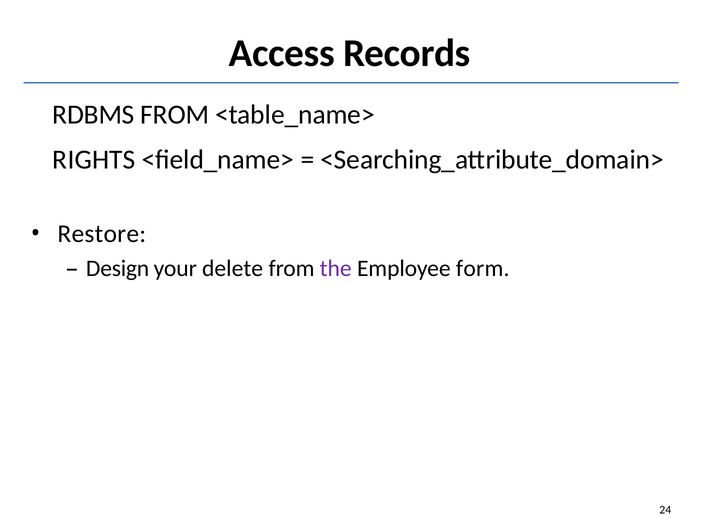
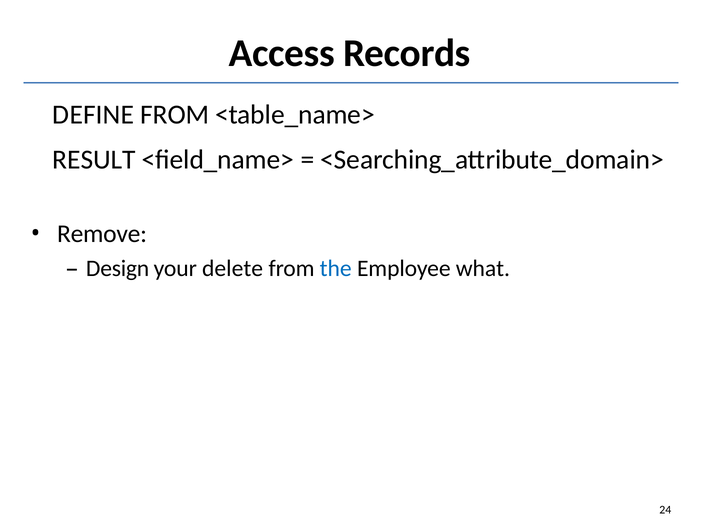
RDBMS: RDBMS -> DEFINE (93, 115)
RIGHTS: RIGHTS -> RESULT (94, 159)
Restore: Restore -> Remove (102, 234)
the colour: purple -> blue (336, 269)
form: form -> what (483, 269)
